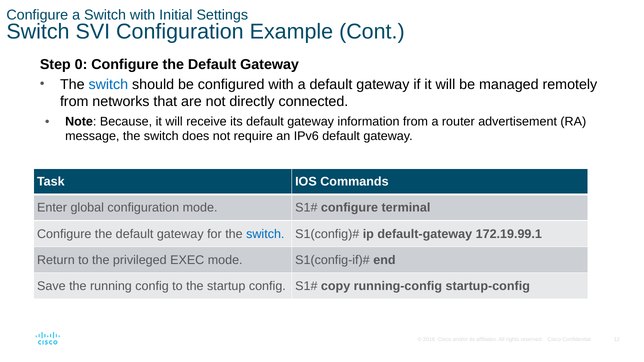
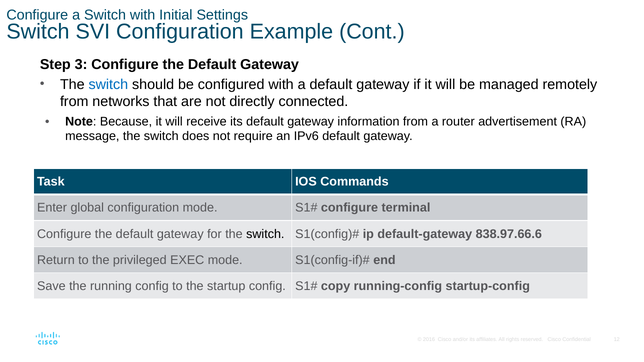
0: 0 -> 3 (81, 64)
switch colour: blue -> black (265, 234)
172.19.99.1: 172.19.99.1 -> 838.97.66.6 (509, 234)
